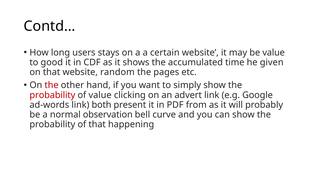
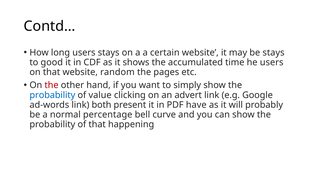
be value: value -> stays (274, 53)
he given: given -> users (272, 62)
probability colour: red -> blue (52, 95)
from: from -> have (196, 105)
observation: observation -> percentage (108, 115)
